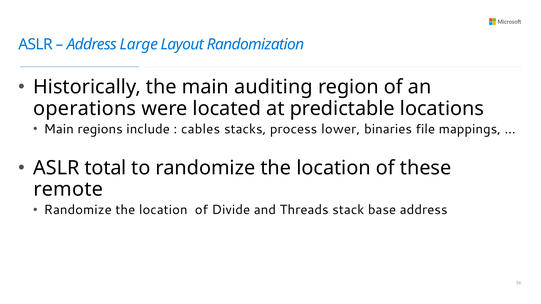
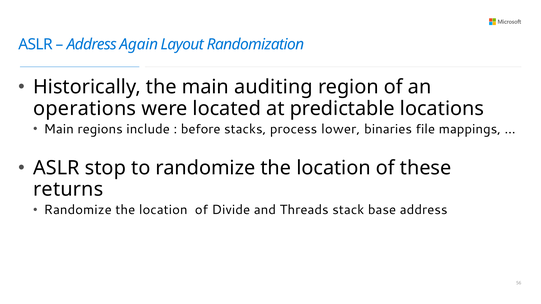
Large: Large -> Again (139, 44)
cables: cables -> before (201, 129)
total: total -> stop (105, 168)
remote: remote -> returns (68, 190)
